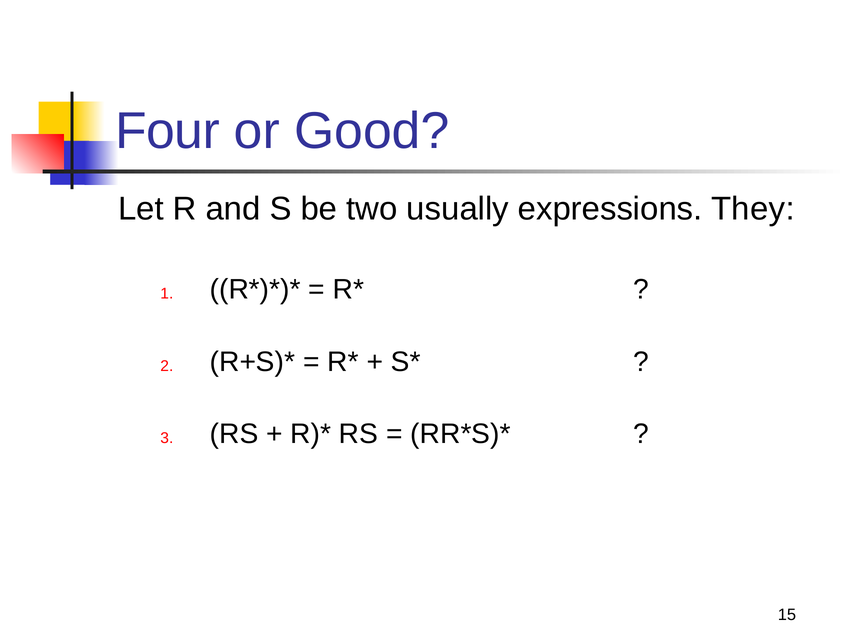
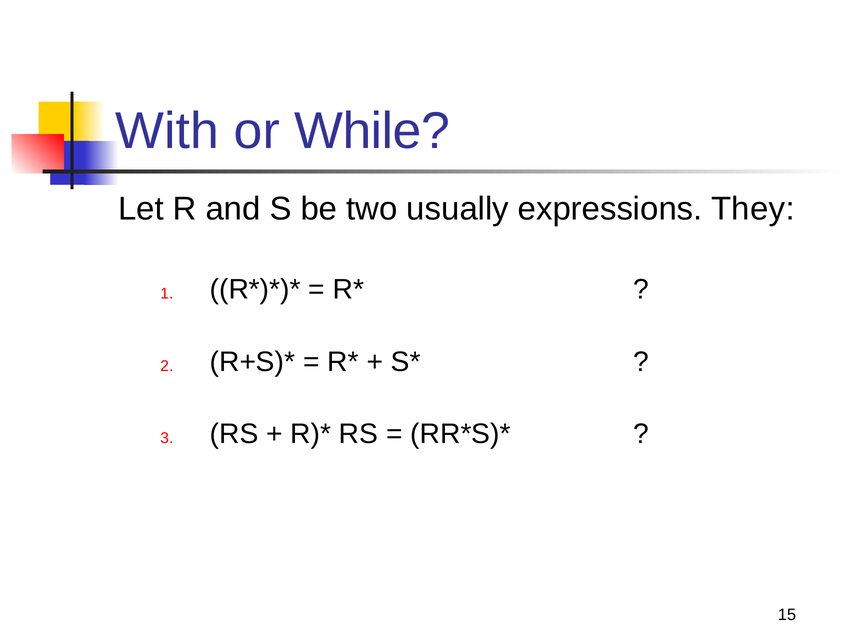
Four: Four -> With (167, 131)
Good: Good -> While (372, 131)
